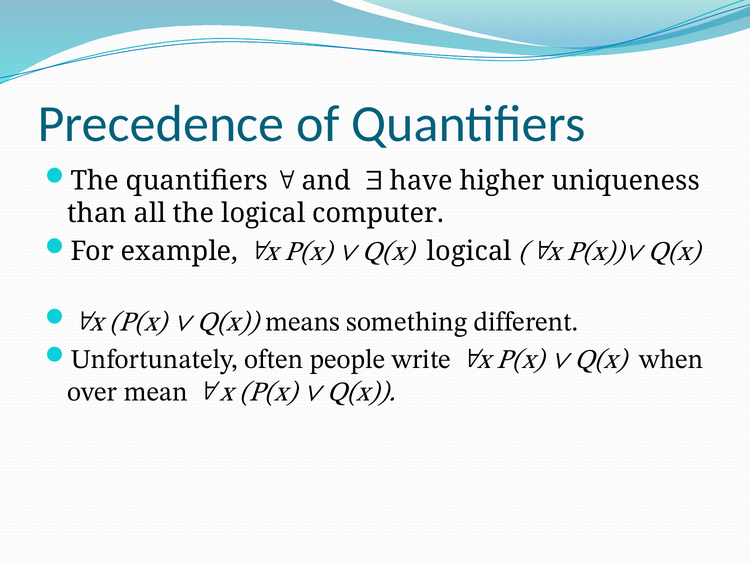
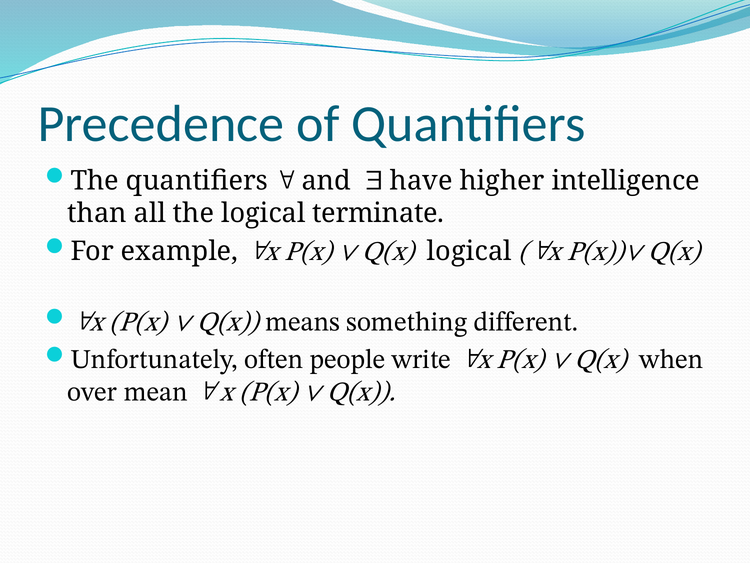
uniqueness: uniqueness -> intelligence (626, 181)
computer: computer -> terminate (378, 213)
